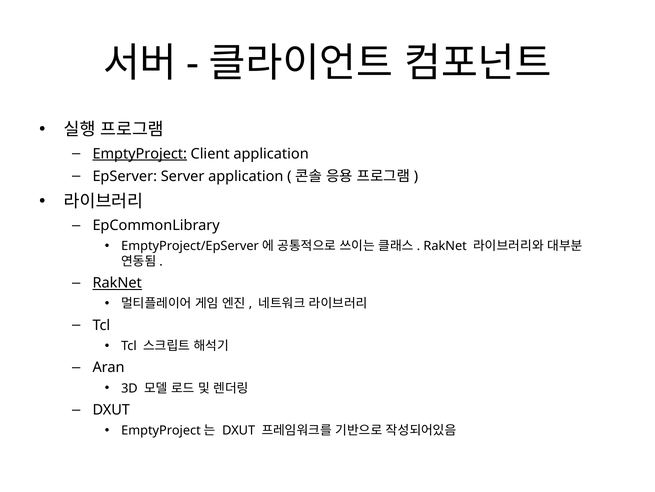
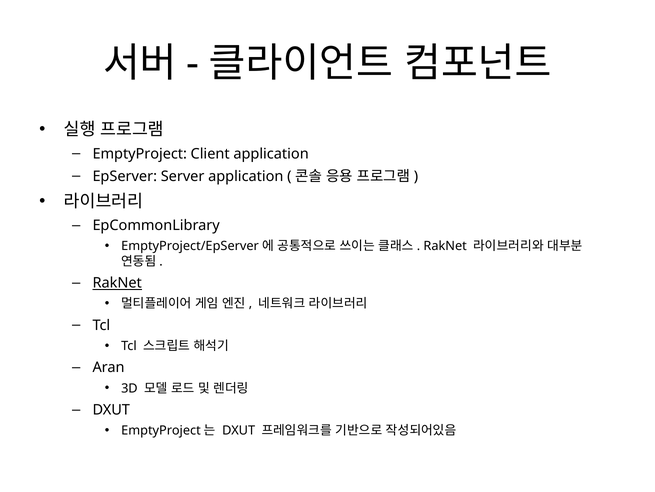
EmptyProject underline: present -> none (140, 153)
